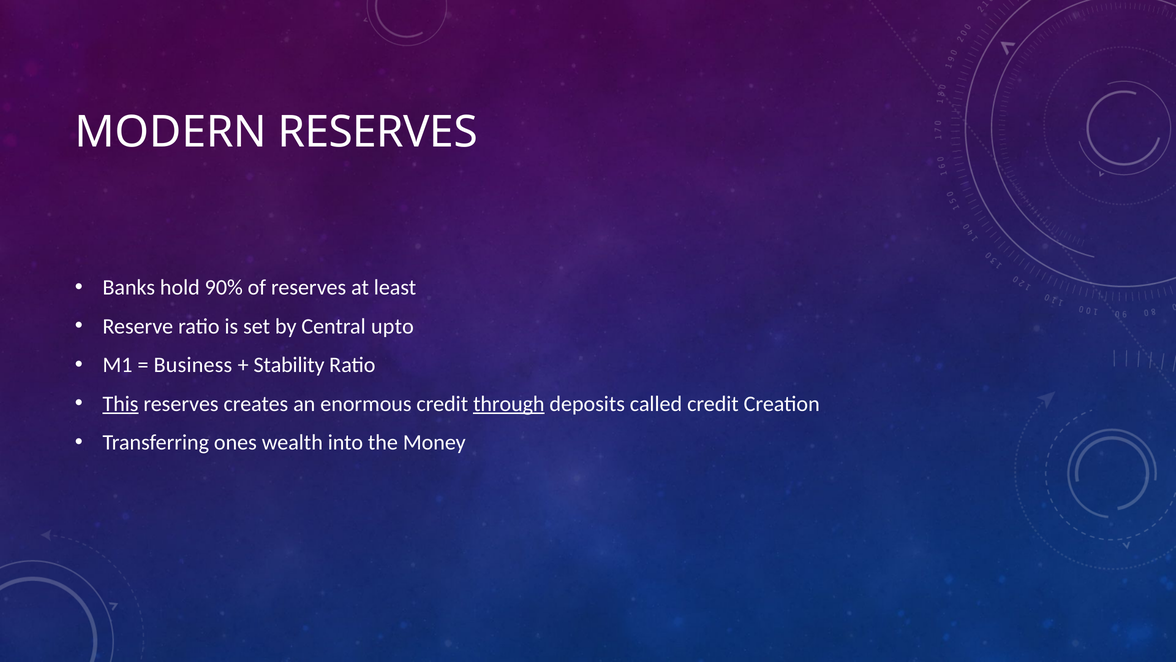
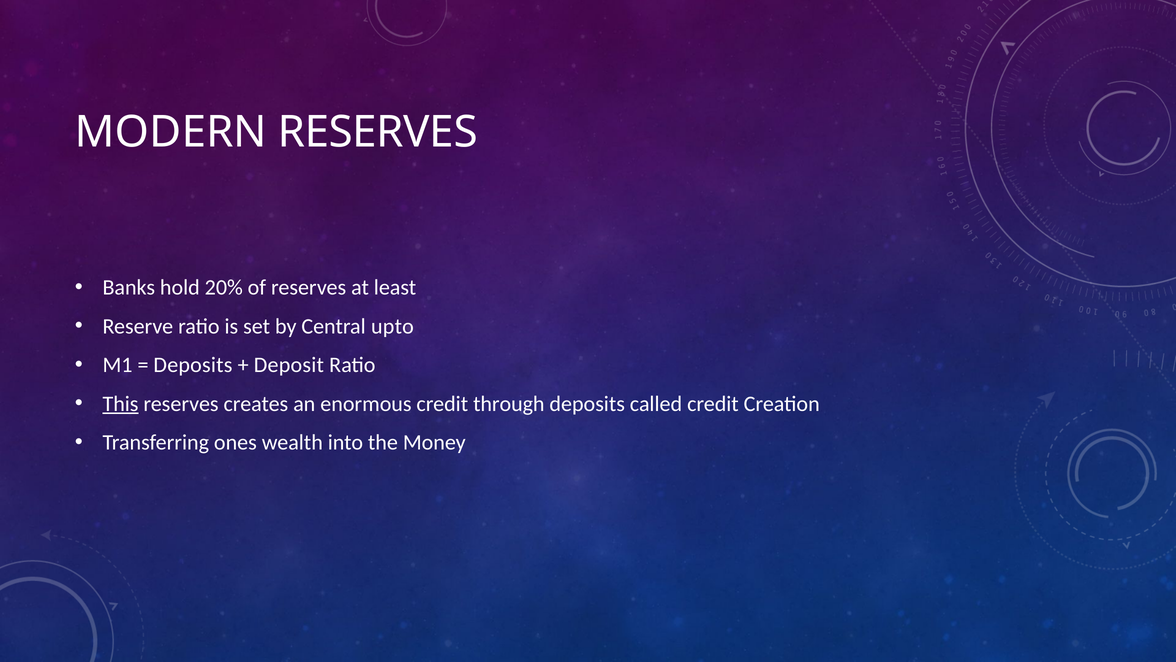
90%: 90% -> 20% (224, 287)
Business: Business -> Deposits (193, 365)
Stability: Stability -> Deposit (289, 365)
through underline: present -> none (509, 403)
